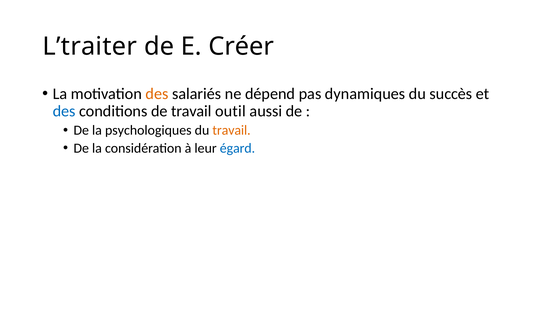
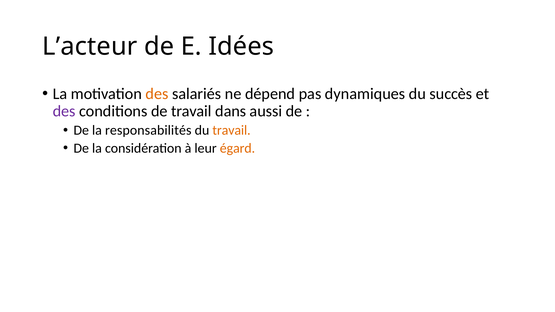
L’traiter: L’traiter -> L’acteur (90, 47)
Créer: Créer -> Idées (241, 47)
des colour: blue -> purple (64, 111)
outil: outil -> dans (231, 111)
psychologiques: psychologiques -> responsabilités (148, 130)
égard colour: blue -> orange (237, 148)
